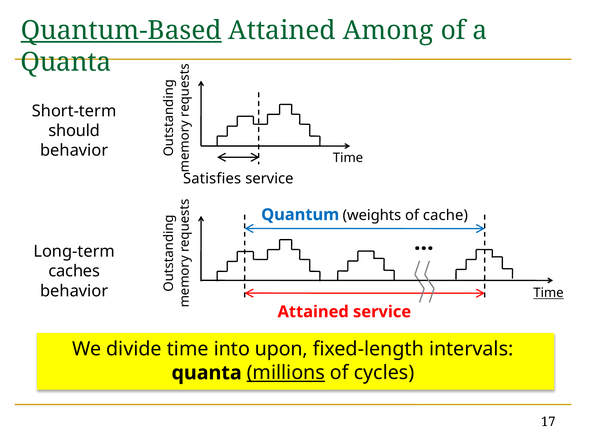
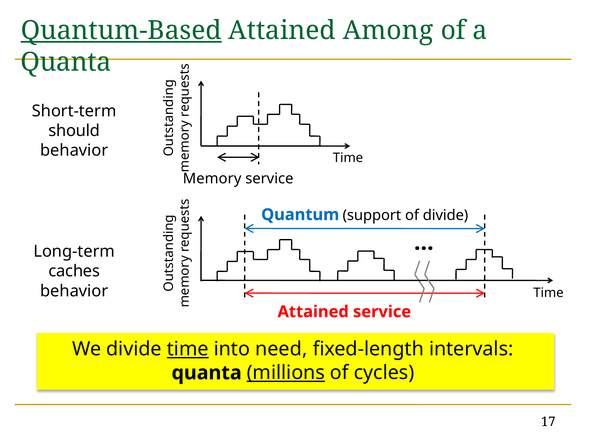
Satisfies: Satisfies -> Memory (212, 178)
weights: weights -> support (372, 215)
of cache: cache -> divide (446, 215)
Time underline: present -> none (548, 292)
time underline: none -> present (188, 349)
upon: upon -> need (281, 349)
